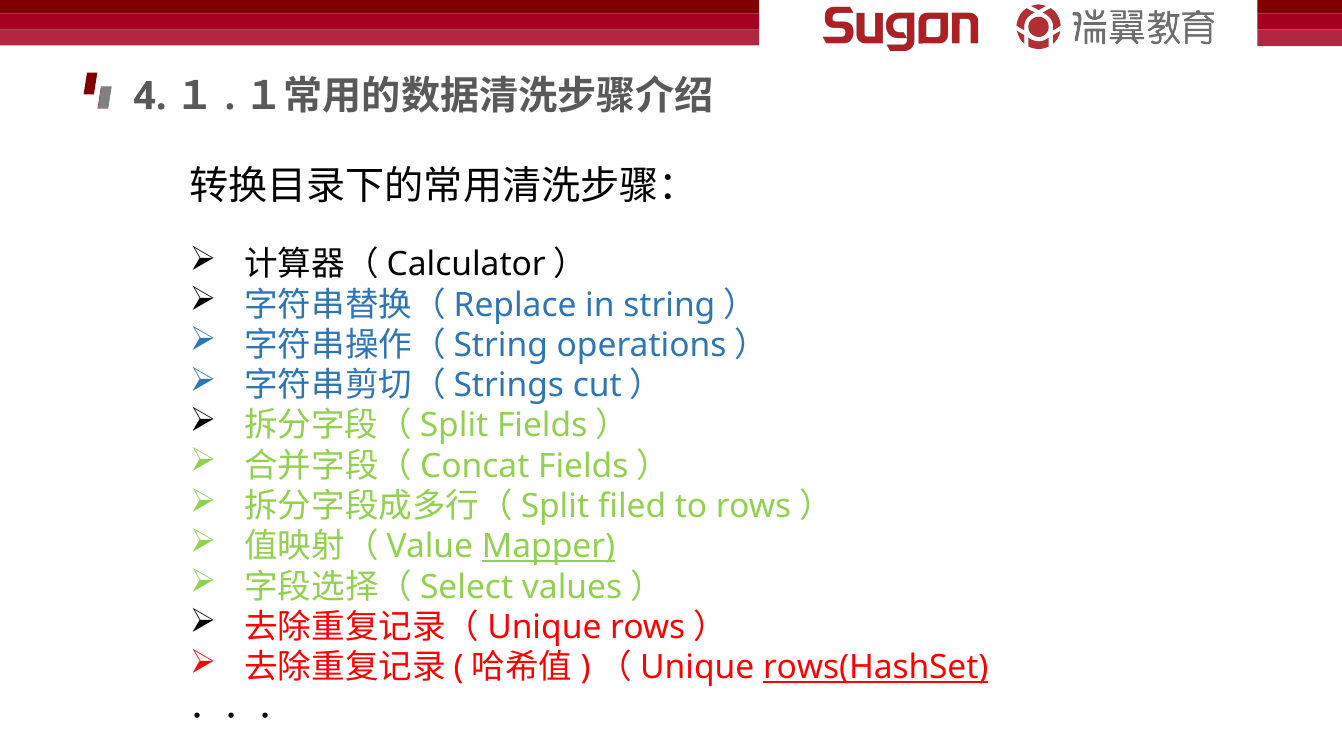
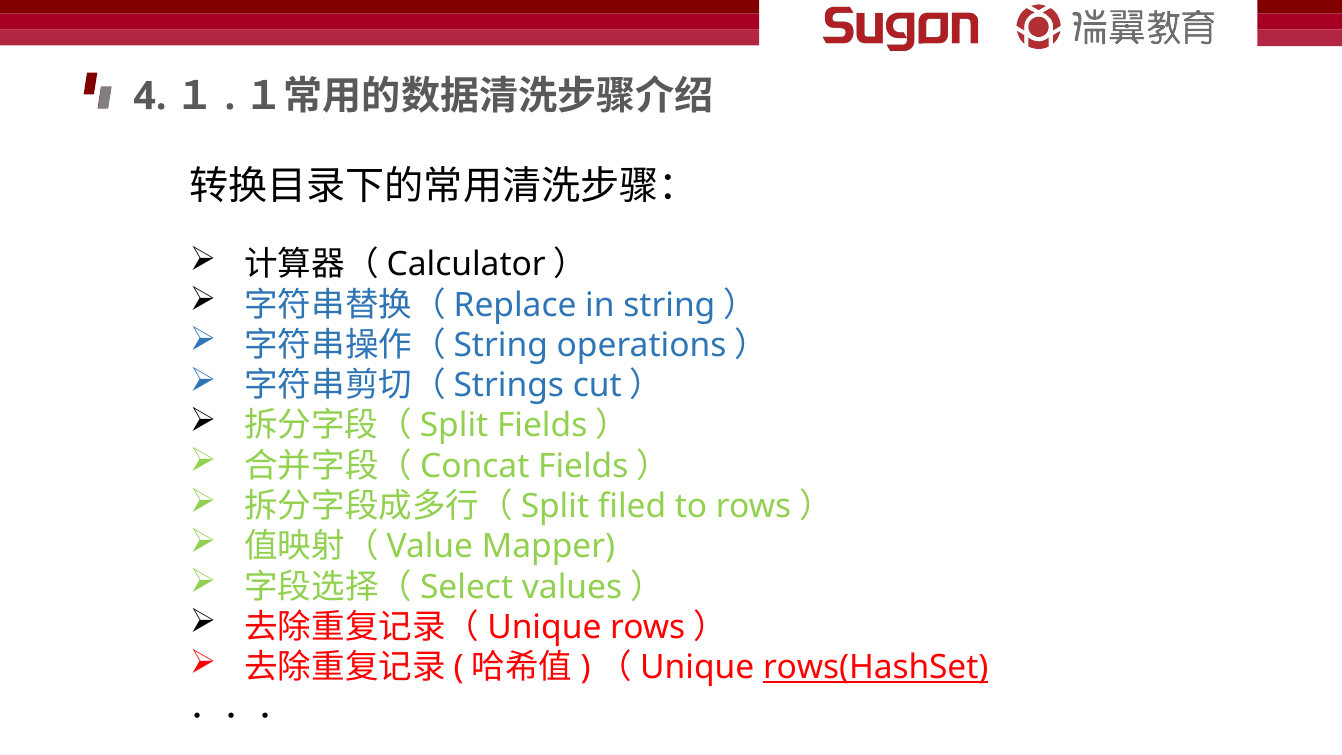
Mapper underline: present -> none (549, 547)
